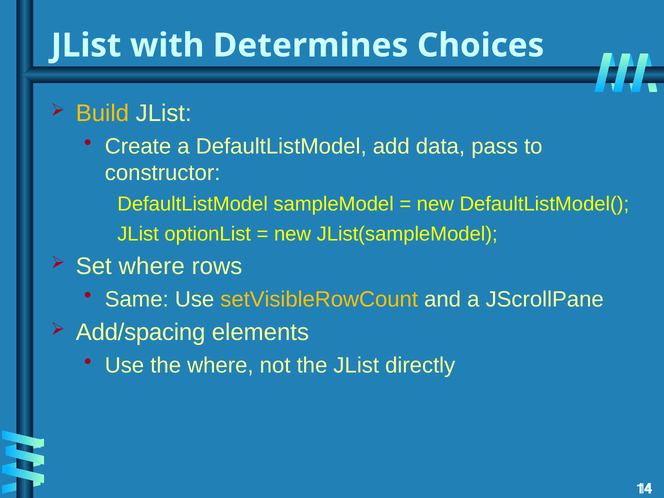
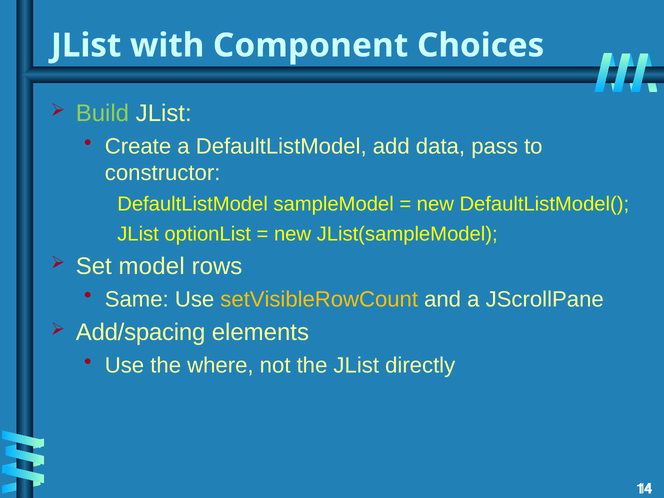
Determines: Determines -> Component (311, 45)
Build colour: yellow -> light green (102, 113)
Set where: where -> model (152, 266)
